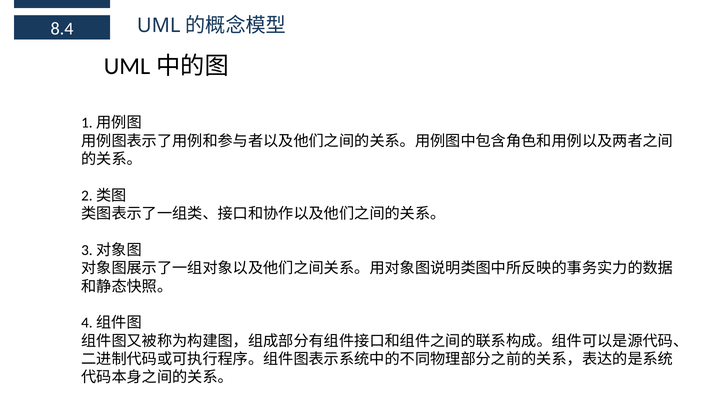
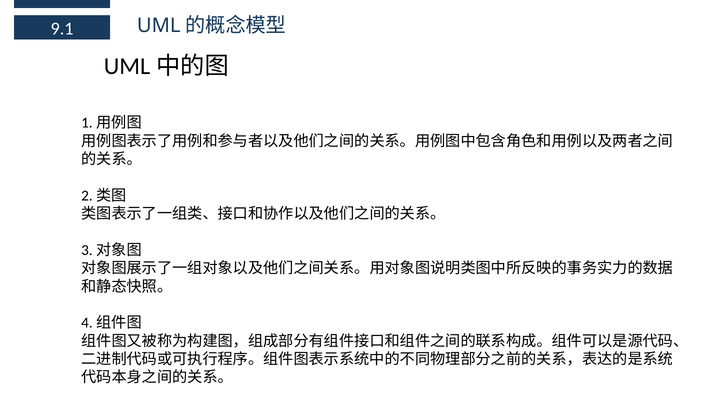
8.4: 8.4 -> 9.1 (62, 29)
